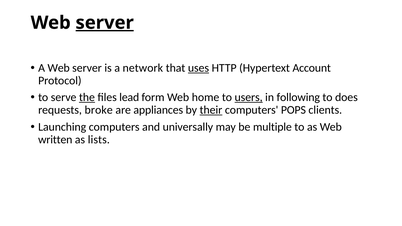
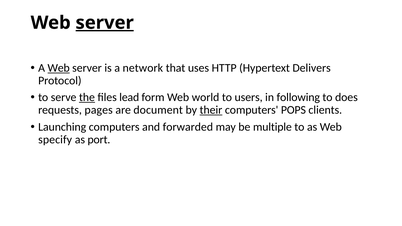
Web underline: none -> present (59, 68)
uses underline: present -> none (198, 68)
Account: Account -> Delivers (312, 68)
home: home -> world (206, 97)
users underline: present -> none (249, 97)
broke: broke -> pages (99, 110)
appliances: appliances -> document (158, 110)
universally: universally -> forwarded (188, 127)
written: written -> specify (55, 140)
lists: lists -> port (99, 140)
